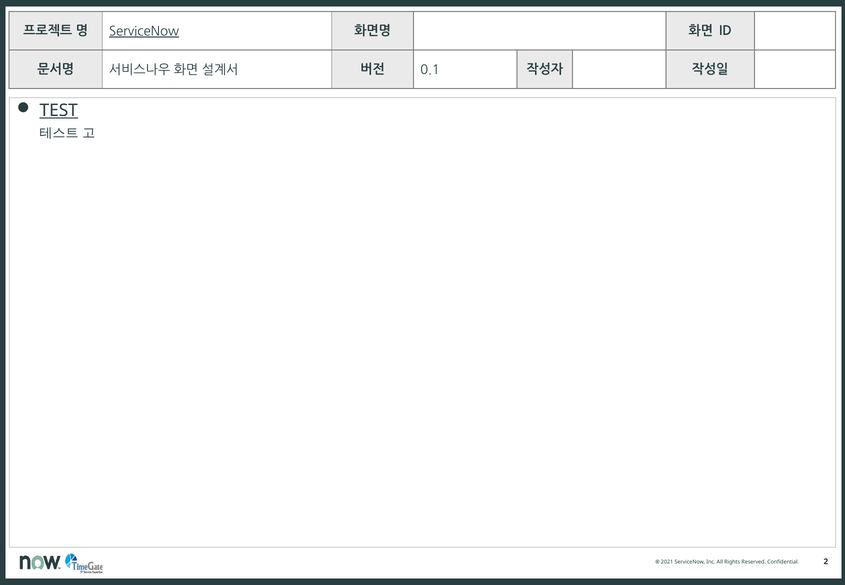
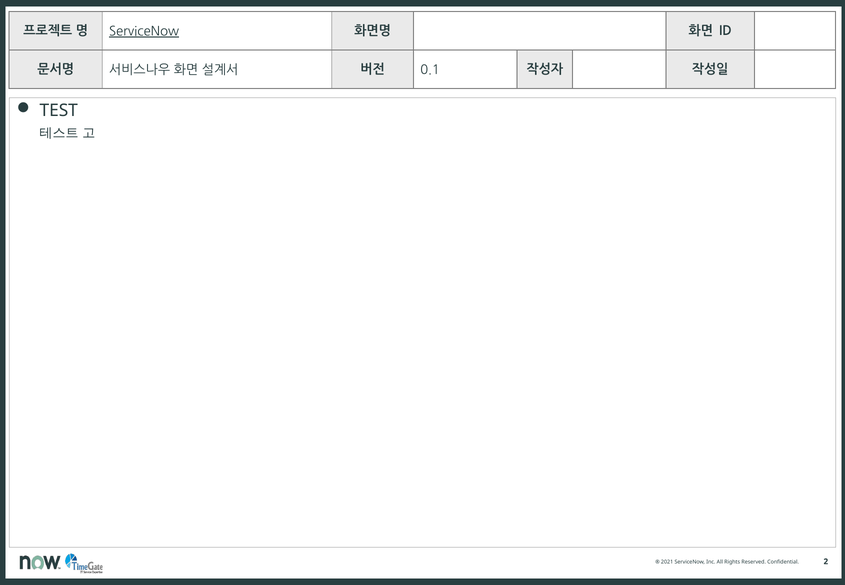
TEST underline: present -> none (59, 111)
